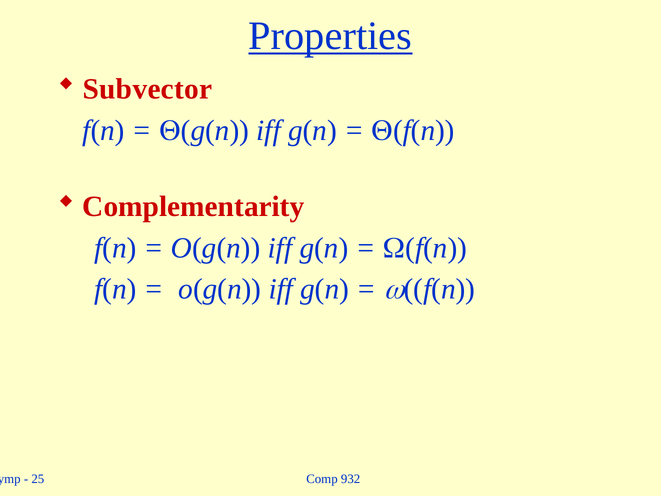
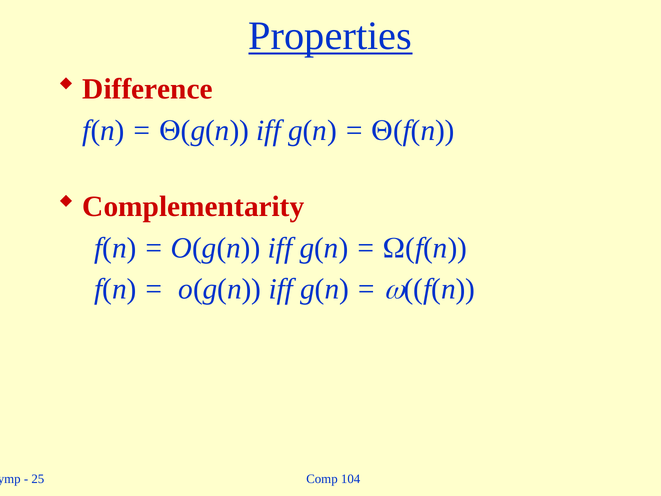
Subvector: Subvector -> Difference (148, 89)
932: 932 -> 104 (351, 479)
